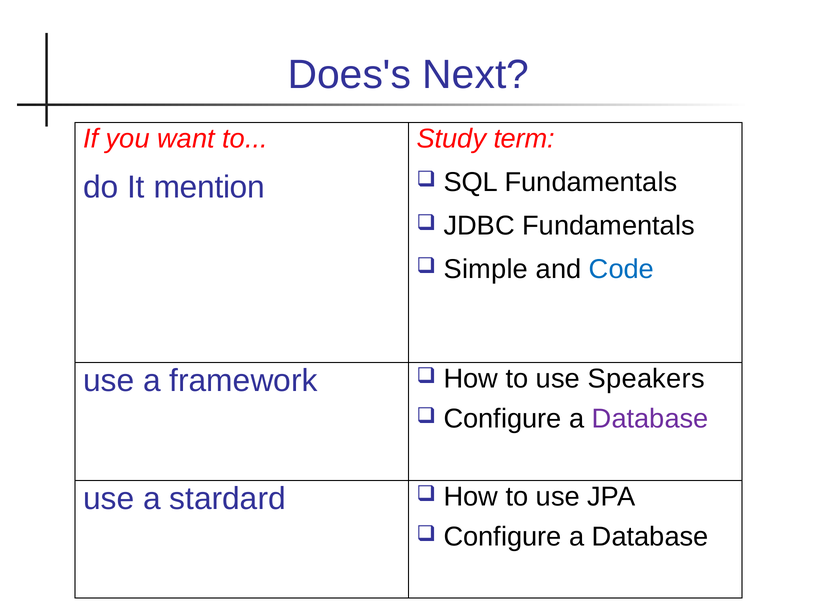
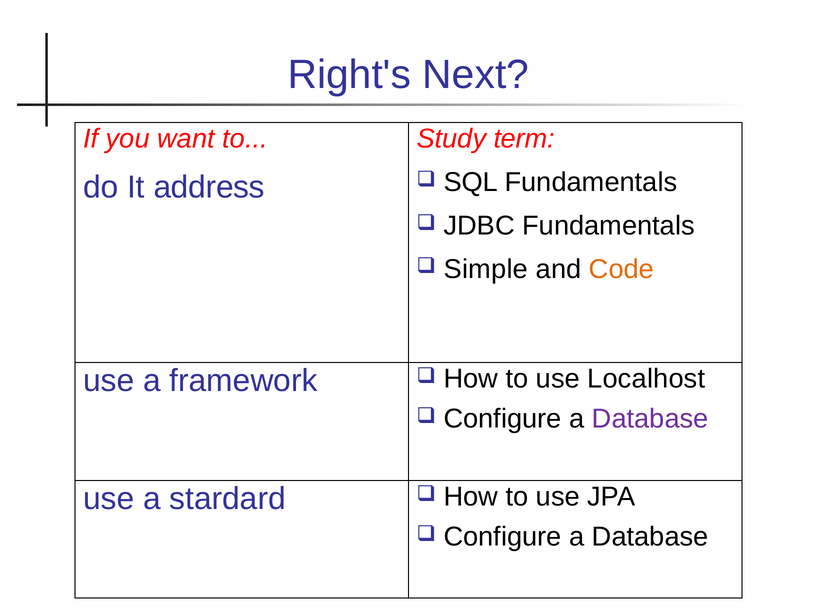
Does's: Does's -> Right's (349, 75)
mention: mention -> address (209, 187)
Code colour: blue -> orange (621, 269)
Speakers: Speakers -> Localhost (646, 379)
